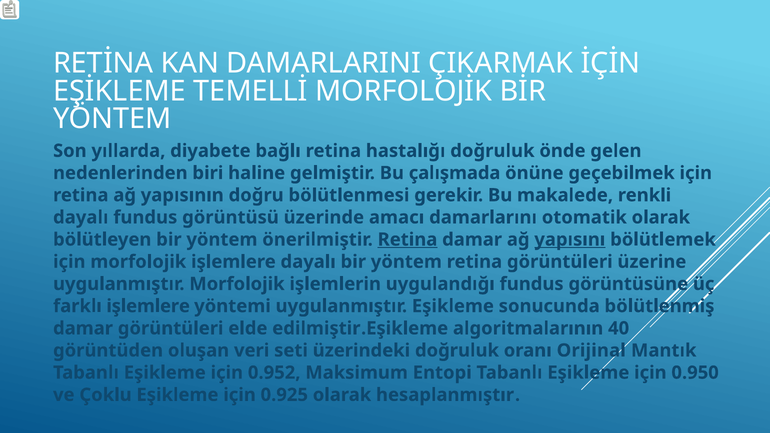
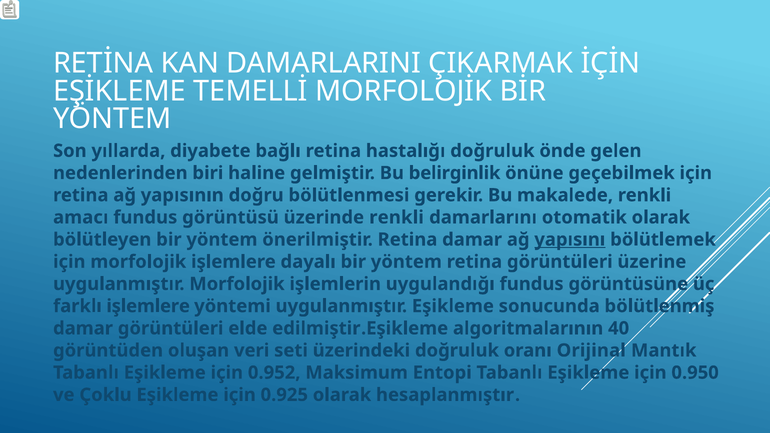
çalışmada: çalışmada -> belirginlik (455, 173)
dayalı: dayalı -> amacı (81, 217)
üzerinde amacı: amacı -> renkli (397, 217)
Retina underline: present -> none (407, 240)
